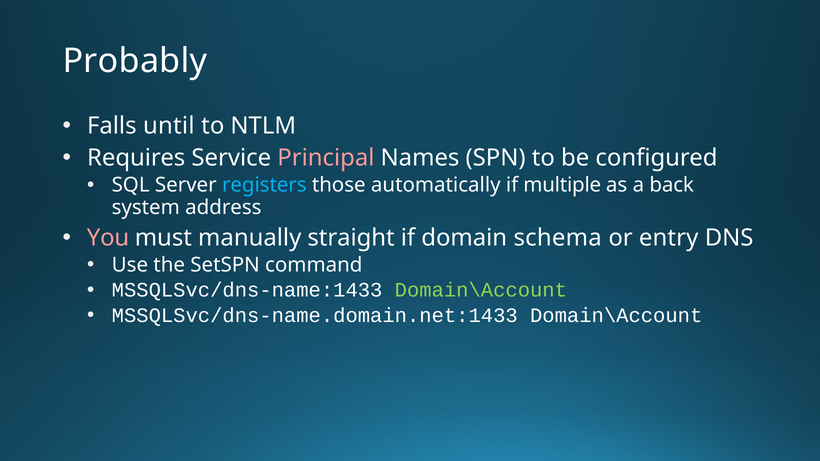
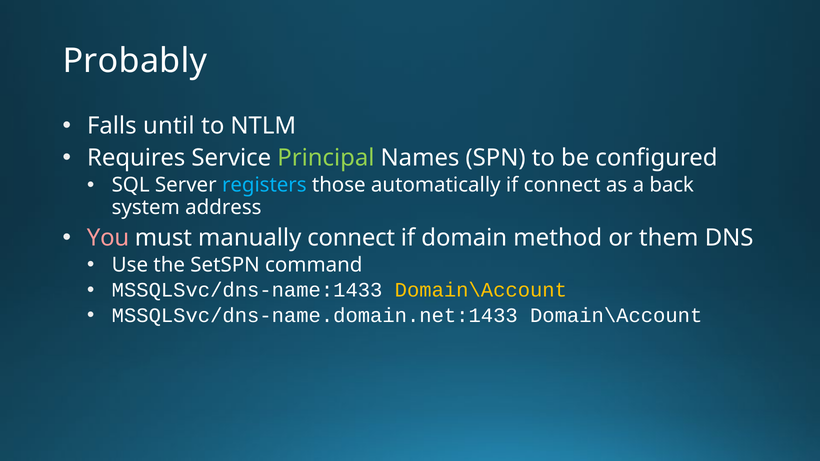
Principal colour: pink -> light green (326, 158)
if multiple: multiple -> connect (562, 185)
manually straight: straight -> connect (351, 238)
schema: schema -> method (558, 238)
entry: entry -> them (669, 238)
Domain\Account colour: light green -> yellow (481, 290)
